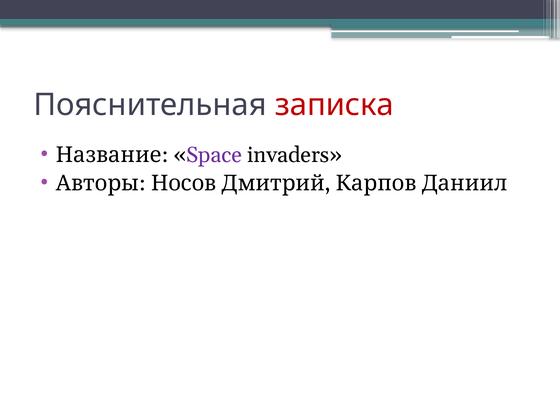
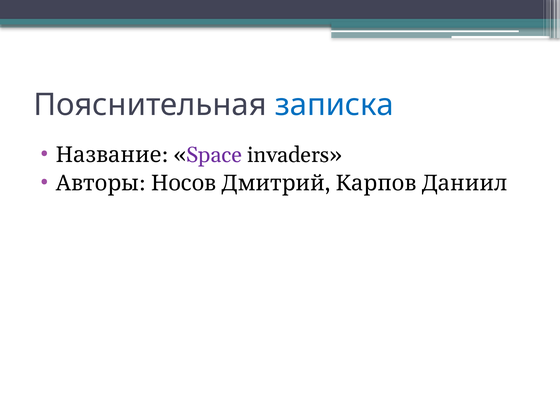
записка colour: red -> blue (334, 105)
